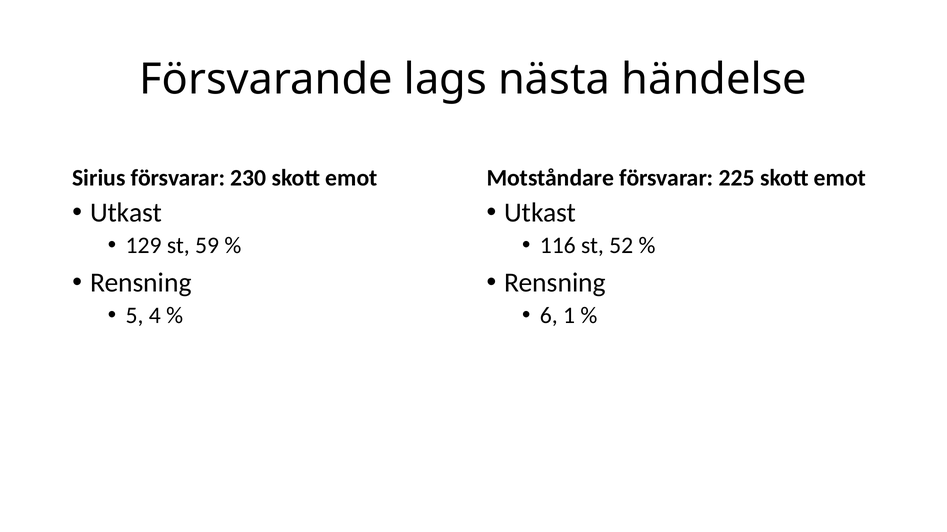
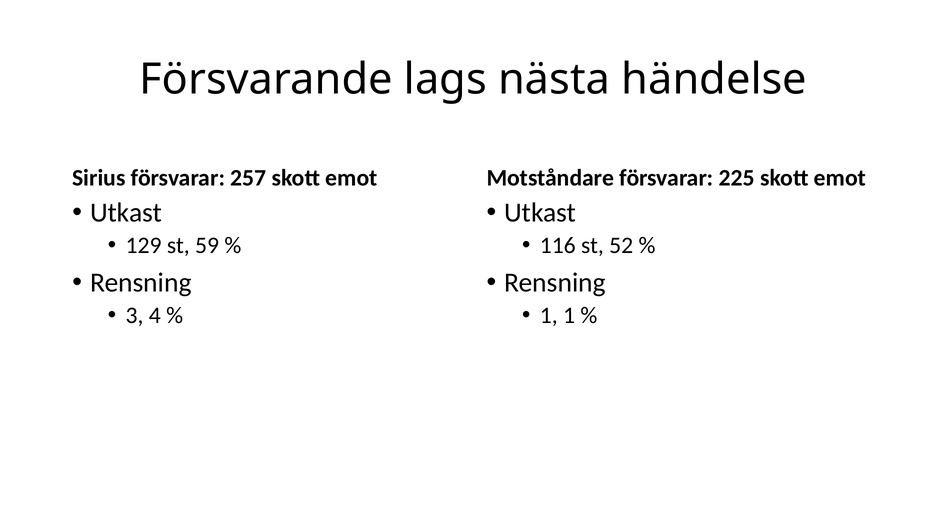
230: 230 -> 257 (248, 178)
5: 5 -> 3 (135, 316)
6: 6 -> 1 (549, 316)
